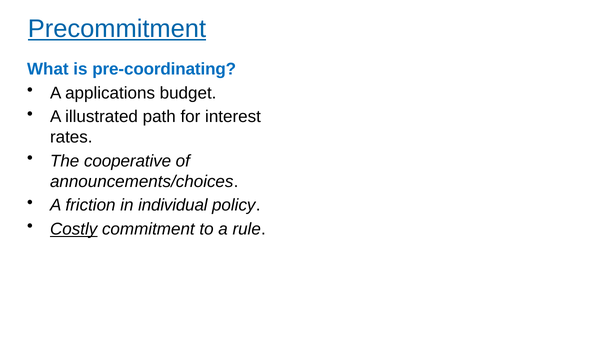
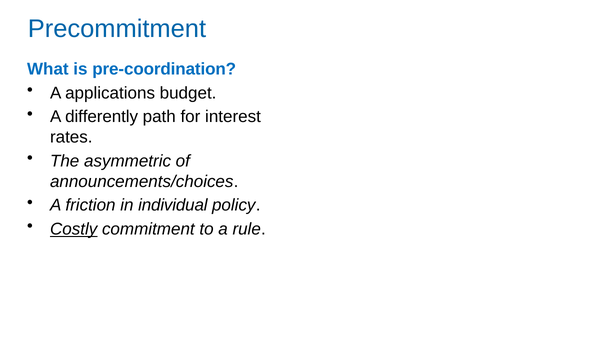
Precommitment underline: present -> none (117, 29)
pre-coordinating: pre-coordinating -> pre-coordination (164, 69)
illustrated: illustrated -> differently (102, 117)
cooperative: cooperative -> asymmetric (128, 161)
